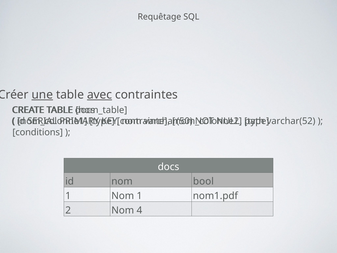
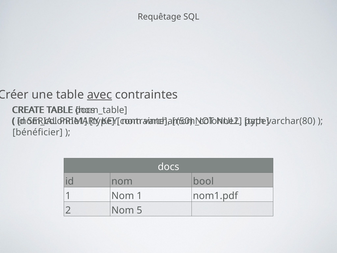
une underline: present -> none (42, 95)
varchar(52: varchar(52 -> varchar(80 (291, 121)
conditions: conditions -> bénéficier (38, 132)
4: 4 -> 5 (139, 210)
